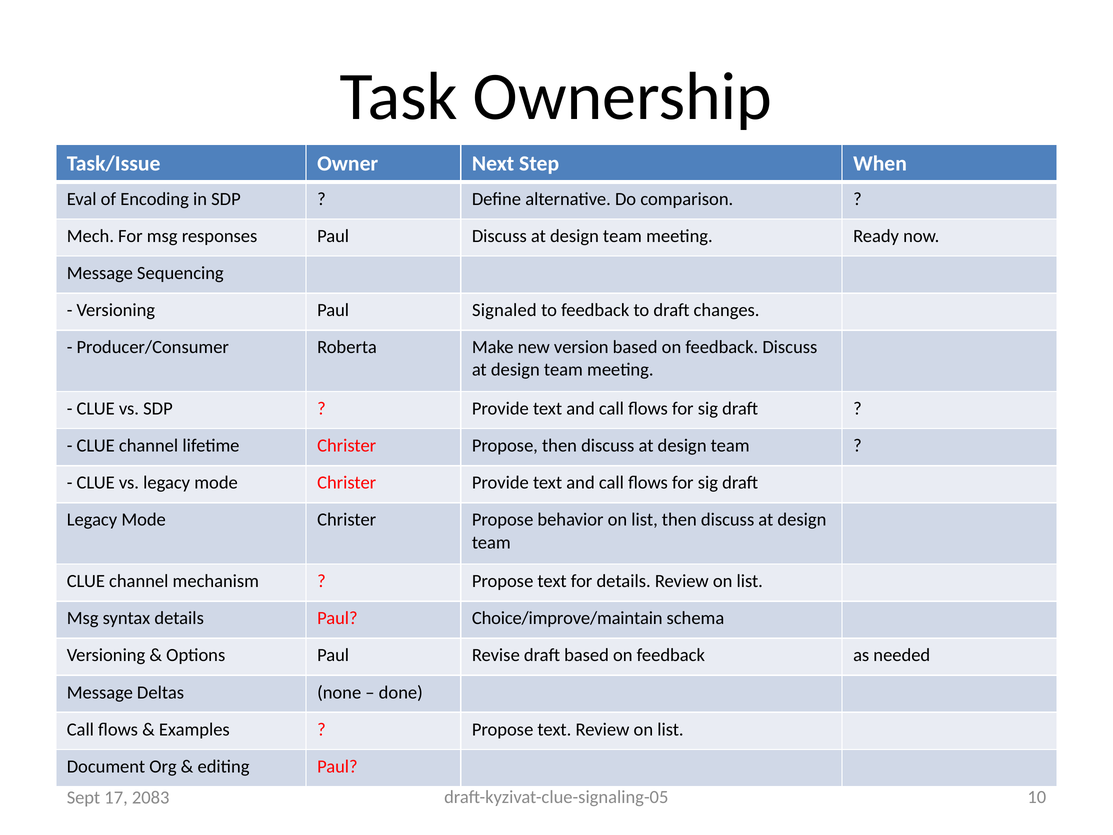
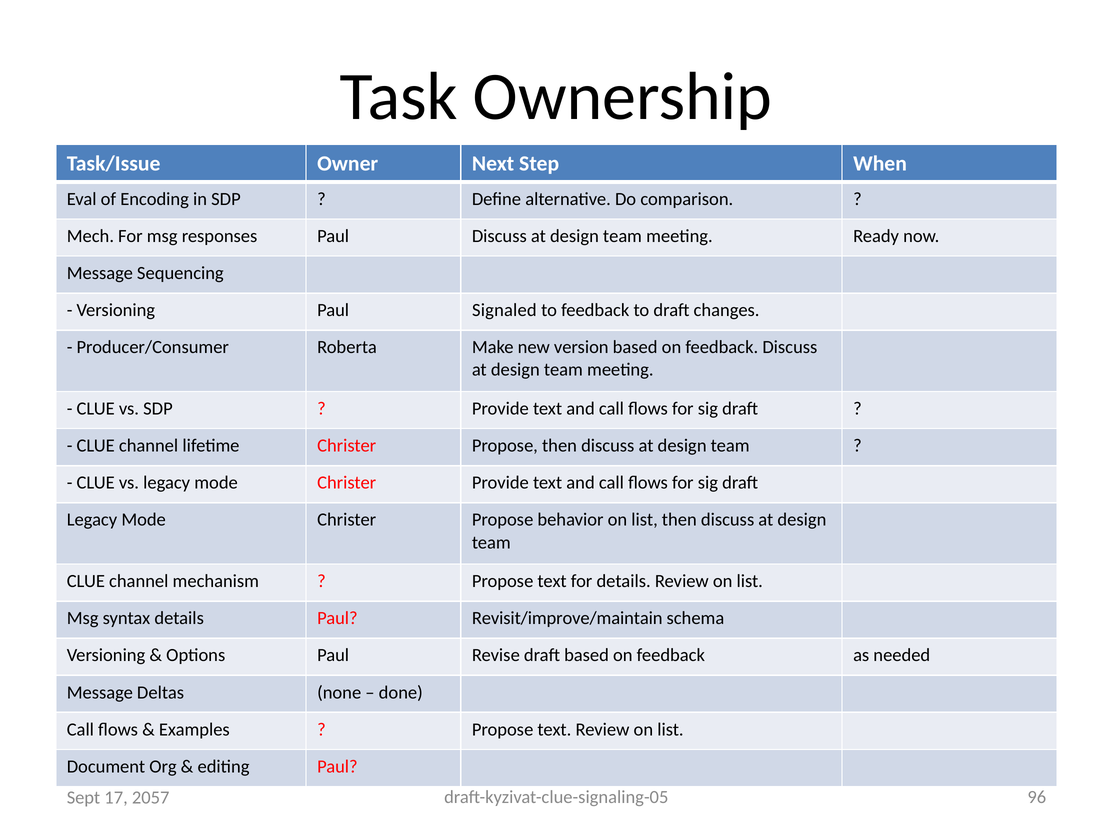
Choice/improve/maintain: Choice/improve/maintain -> Revisit/improve/maintain (567, 618)
10: 10 -> 96 (1037, 797)
2083: 2083 -> 2057 (151, 797)
